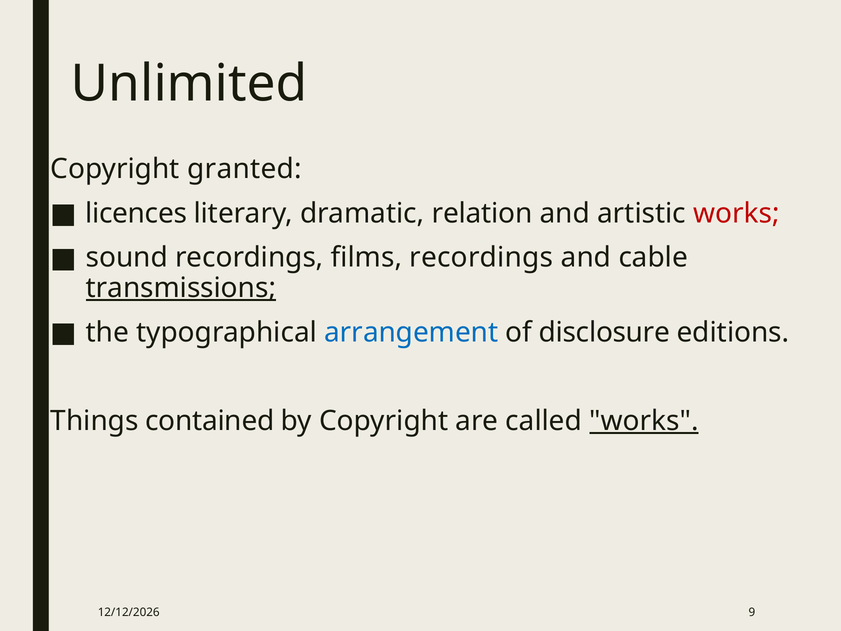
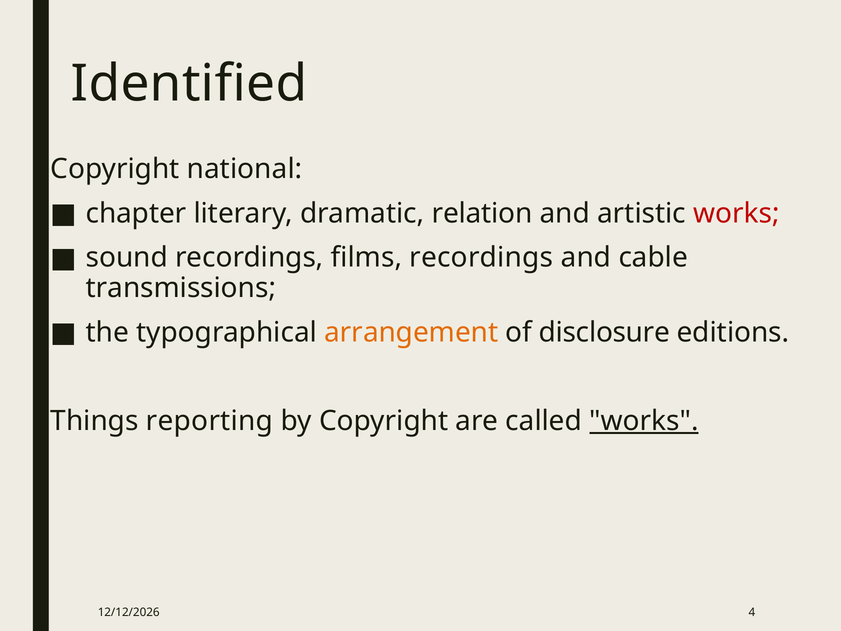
Unlimited: Unlimited -> Identified (189, 84)
granted: granted -> national (245, 169)
licences: licences -> chapter (136, 213)
transmissions underline: present -> none (181, 288)
arrangement colour: blue -> orange (411, 332)
contained: contained -> reporting (210, 421)
9: 9 -> 4 (752, 612)
